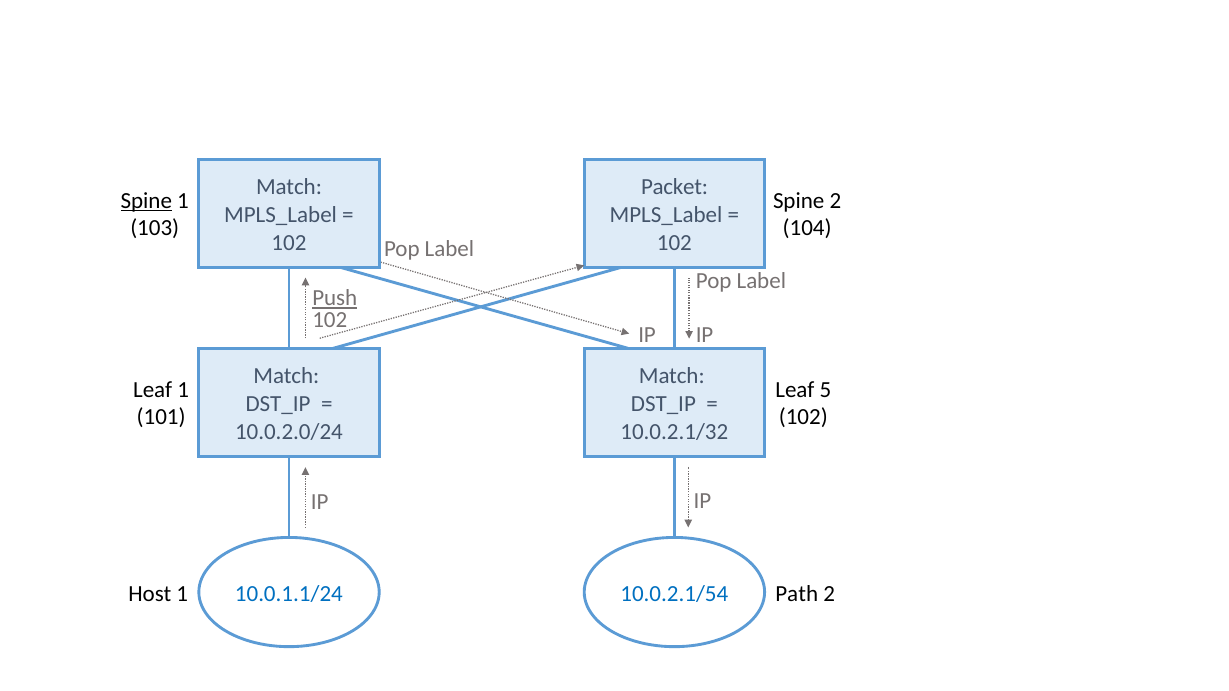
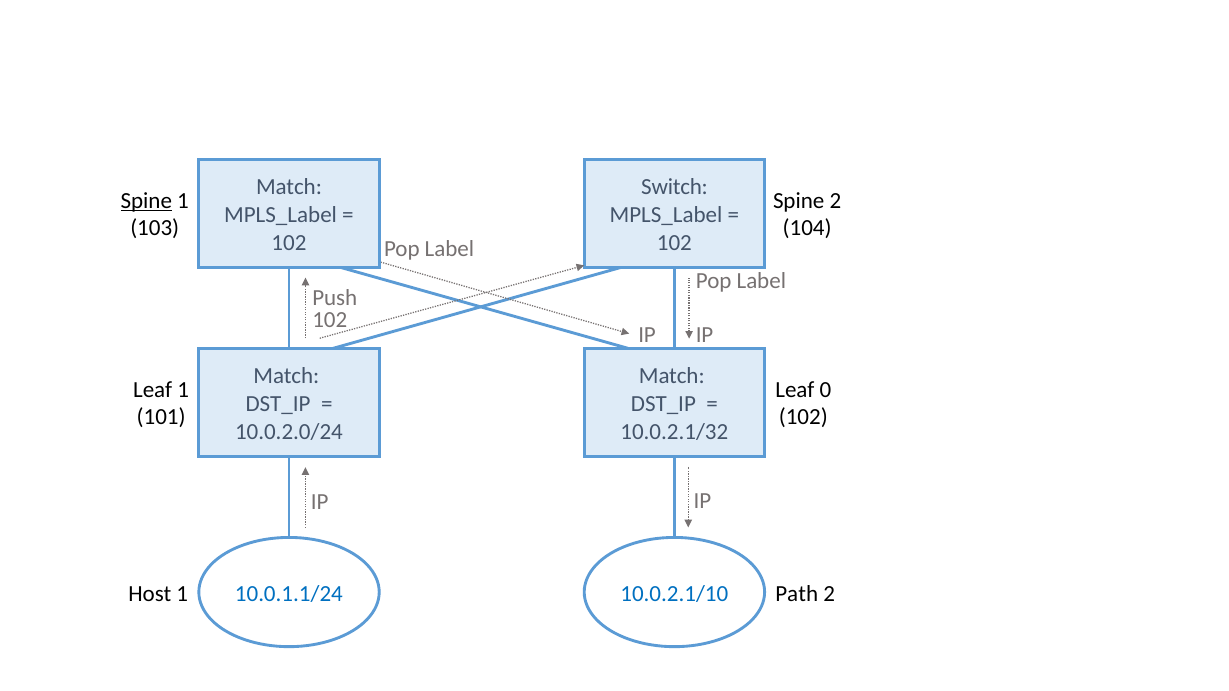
Packet: Packet -> Switch (675, 187)
Push underline: present -> none (335, 298)
5: 5 -> 0 (825, 390)
10.0.2.1/54: 10.0.2.1/54 -> 10.0.2.1/10 (674, 594)
